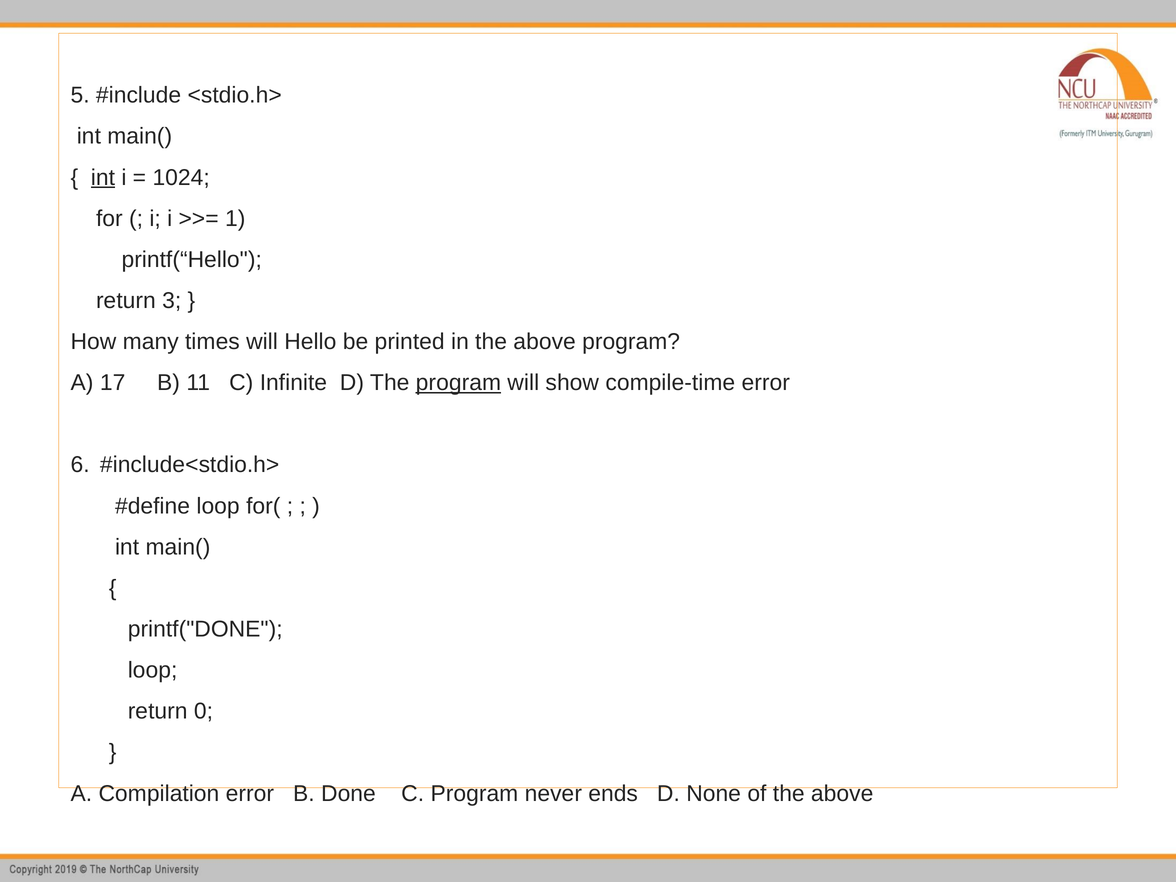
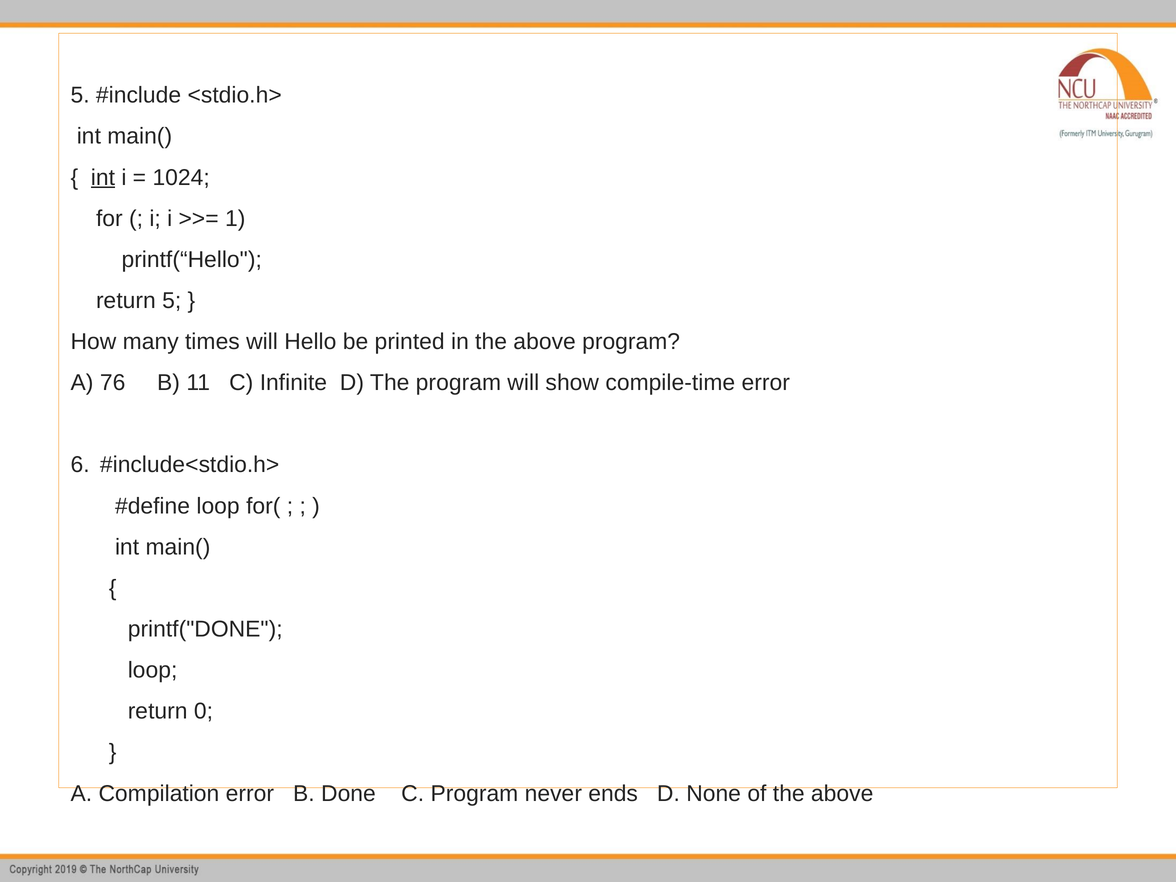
return 3: 3 -> 5 (172, 301)
17: 17 -> 76 (113, 383)
program underline: present -> none (458, 383)
